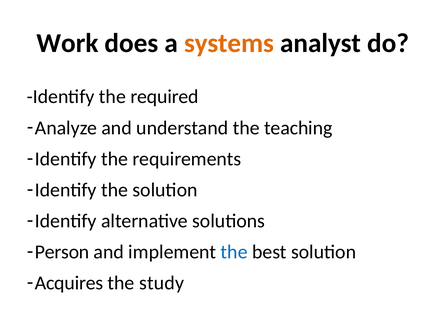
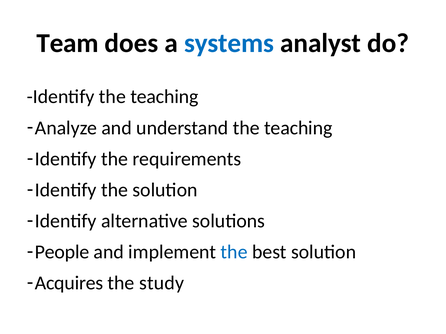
Work: Work -> Team (68, 43)
systems colour: orange -> blue (229, 43)
Identify the required: required -> teaching (164, 97)
Person: Person -> People (62, 252)
